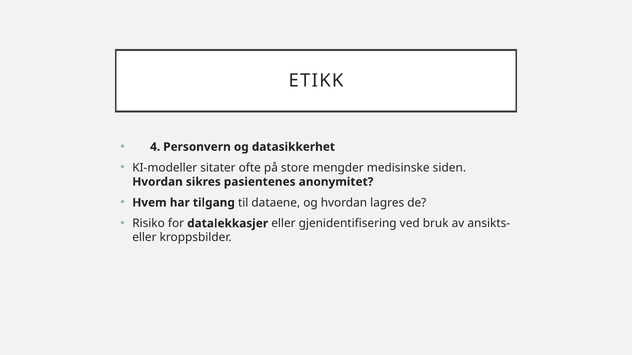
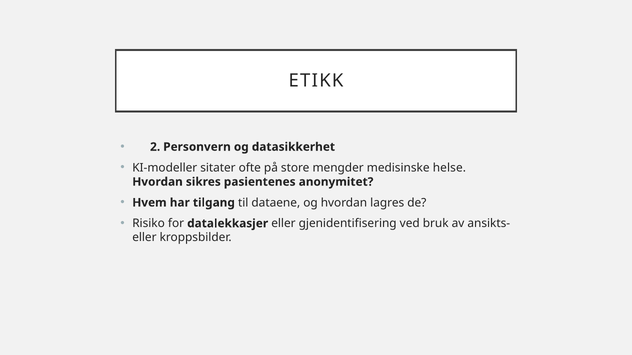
4: 4 -> 2 (155, 147)
siden: siden -> helse (449, 168)
